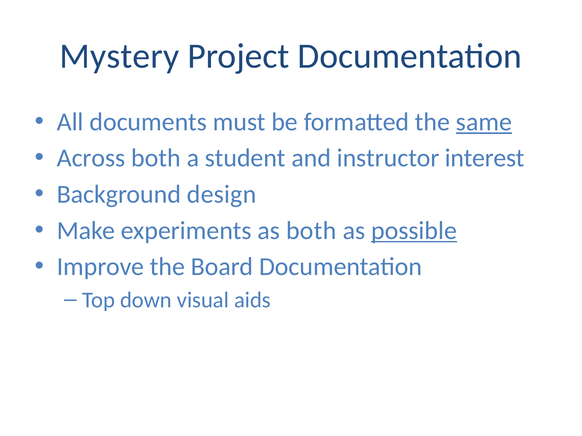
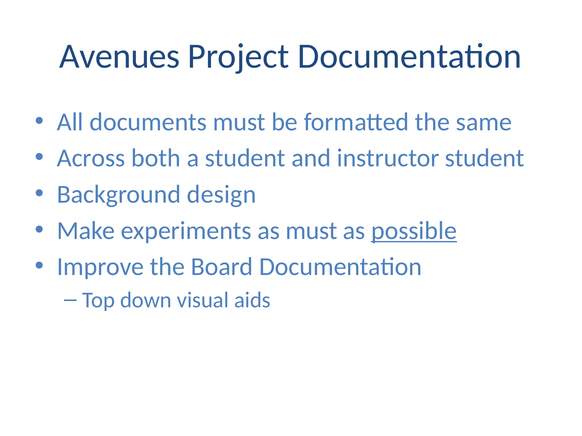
Mystery: Mystery -> Avenues (120, 56)
same underline: present -> none (484, 122)
instructor interest: interest -> student (485, 158)
as both: both -> must (312, 231)
